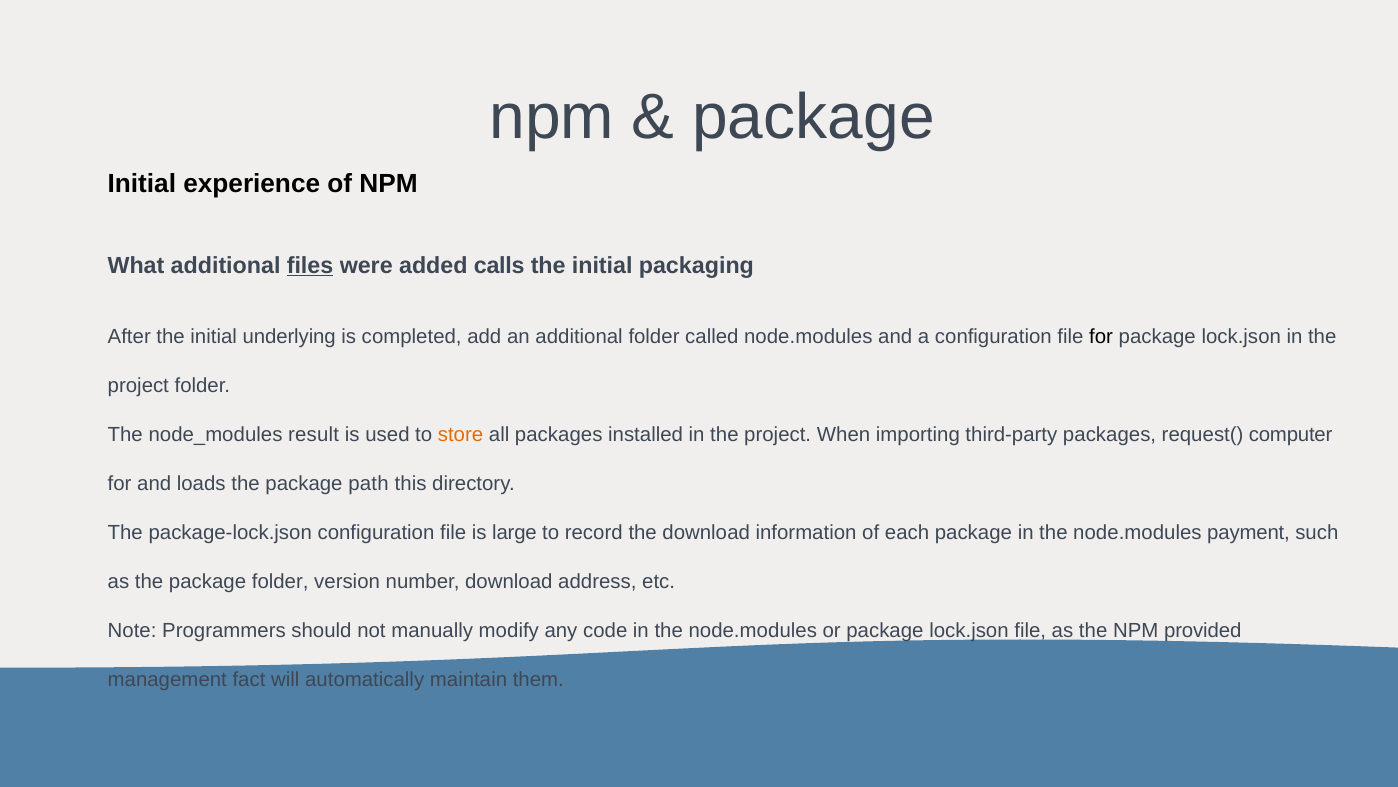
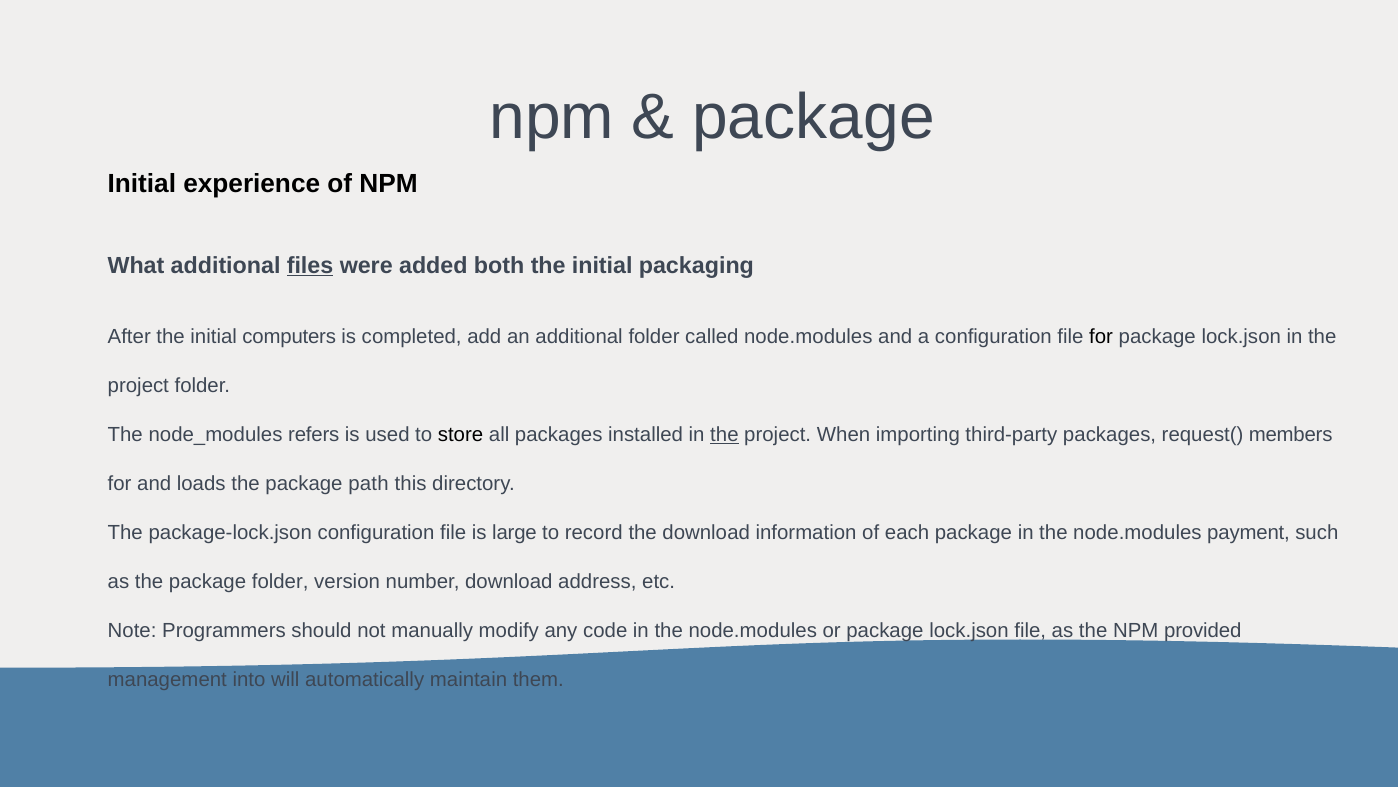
calls: calls -> both (499, 265)
underlying: underlying -> computers (289, 337)
result: result -> refers (314, 435)
store colour: orange -> black (461, 435)
the underline: none -> present (724, 435)
computer: computer -> members (1291, 435)
fact: fact -> into (249, 679)
